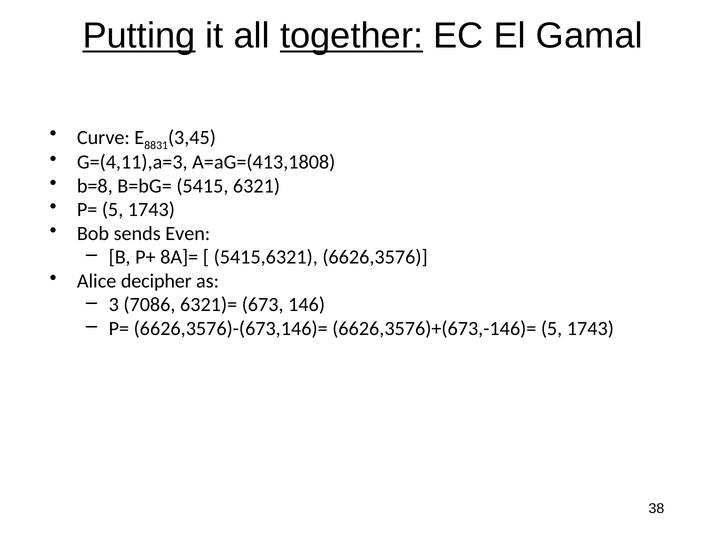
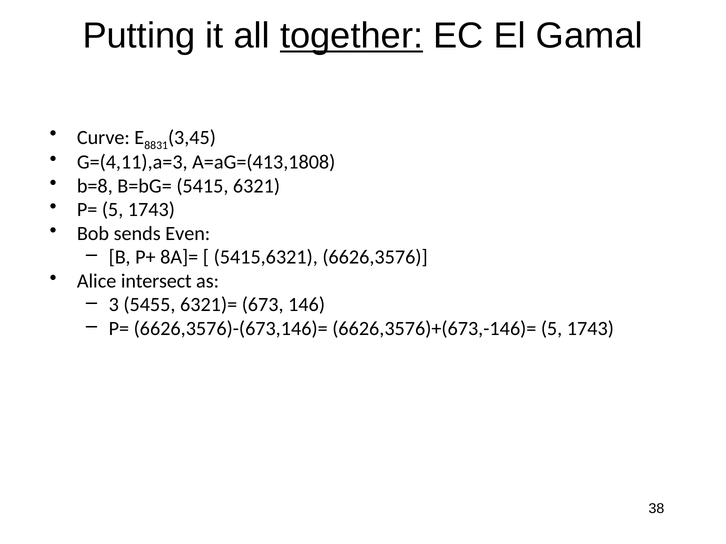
Putting underline: present -> none (139, 36)
decipher: decipher -> intersect (156, 281)
7086: 7086 -> 5455 (149, 305)
